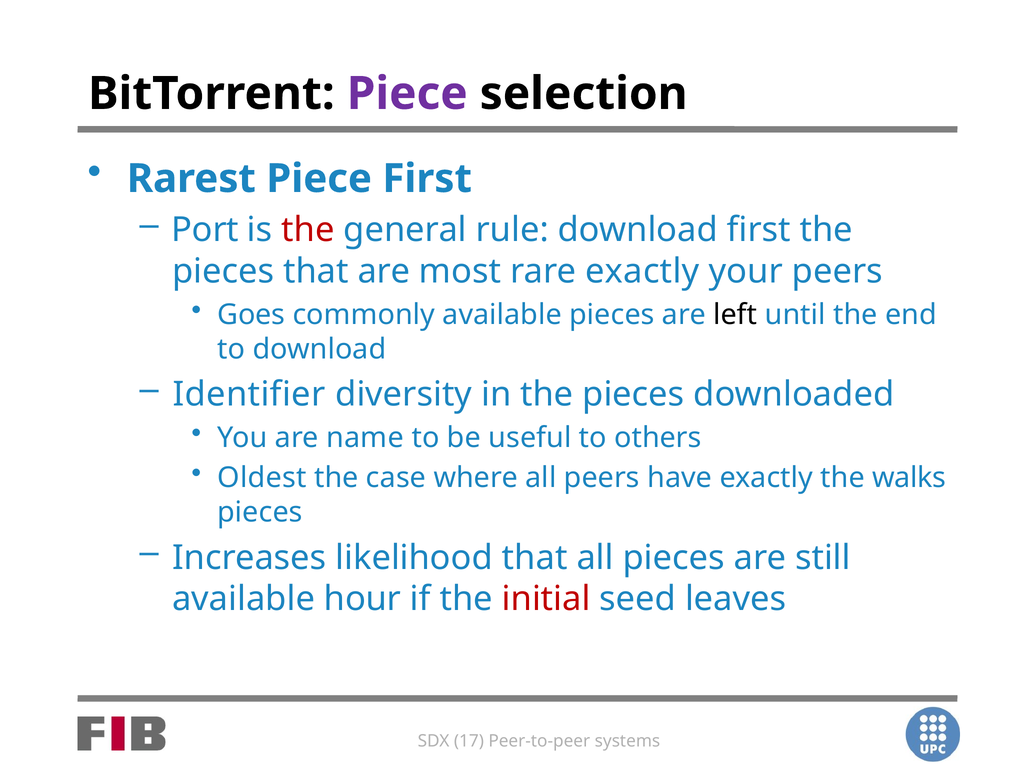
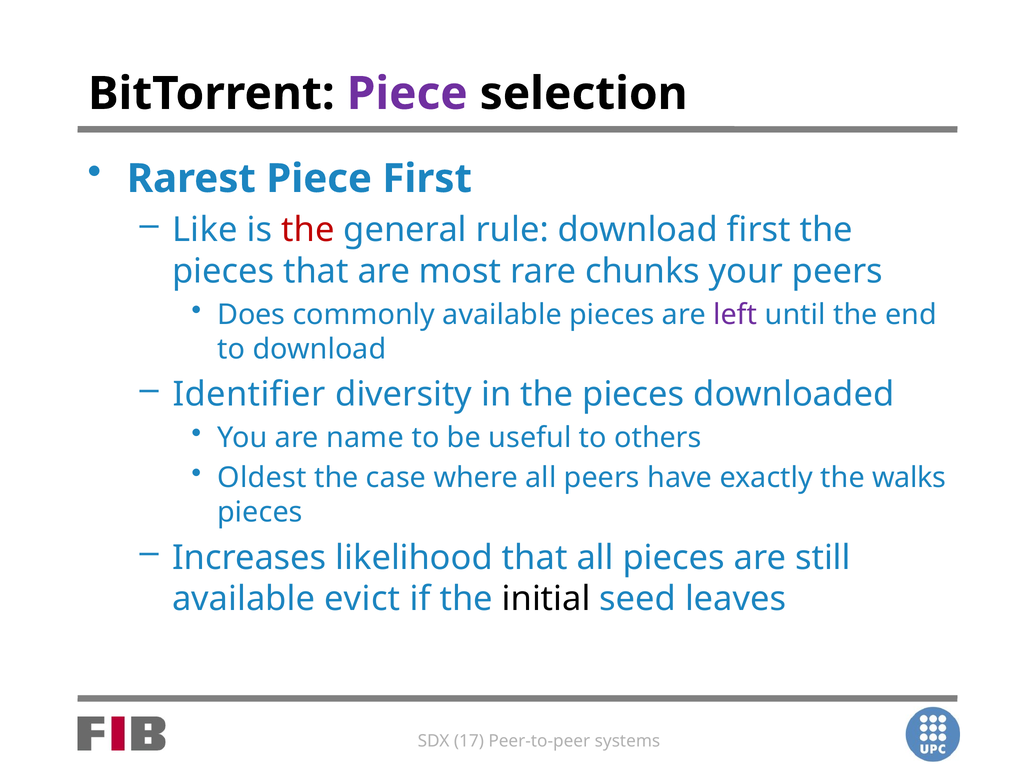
Port: Port -> Like (205, 230)
rare exactly: exactly -> chunks (643, 272)
Goes: Goes -> Does (251, 315)
left colour: black -> purple (735, 315)
hour: hour -> evict (362, 599)
initial colour: red -> black (546, 599)
